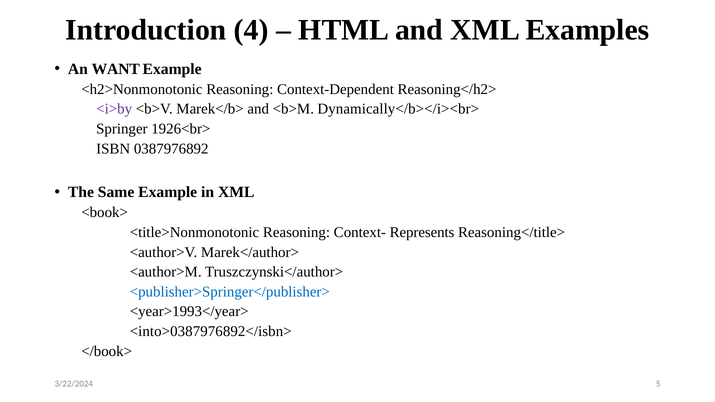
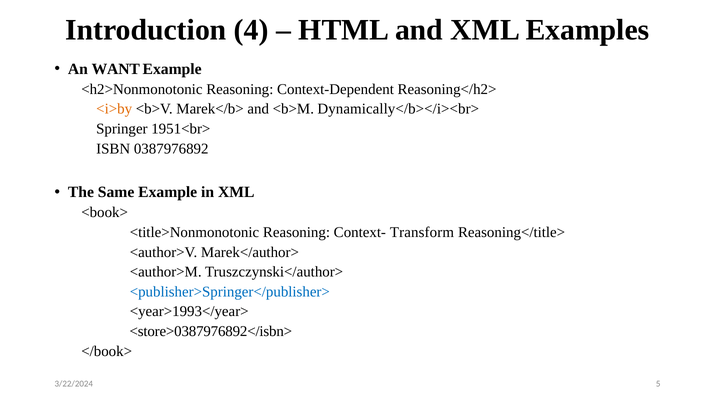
<i>by colour: purple -> orange (114, 109)
1926<br>: 1926<br> -> 1951<br> (181, 129)
Represents: Represents -> Transform (422, 232)
<into>0387976892</isbn>: <into>0387976892</isbn> -> <store>0387976892</isbn> (211, 331)
